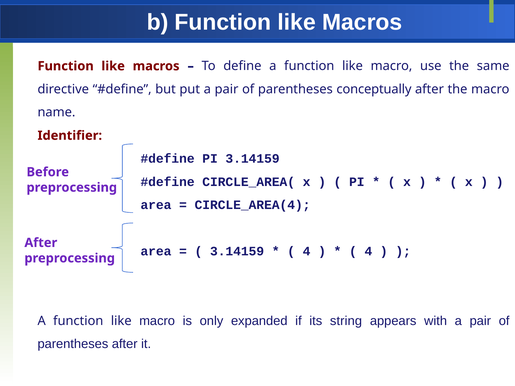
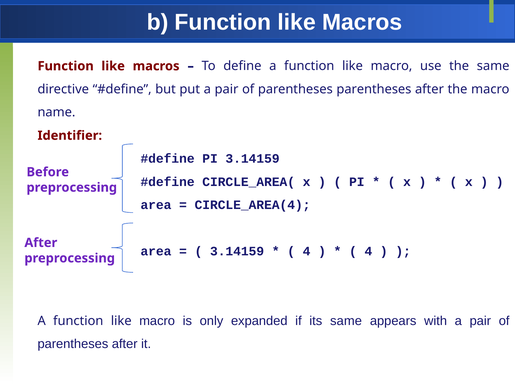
parentheses conceptually: conceptually -> parentheses (374, 89)
its string: string -> same (346, 321)
